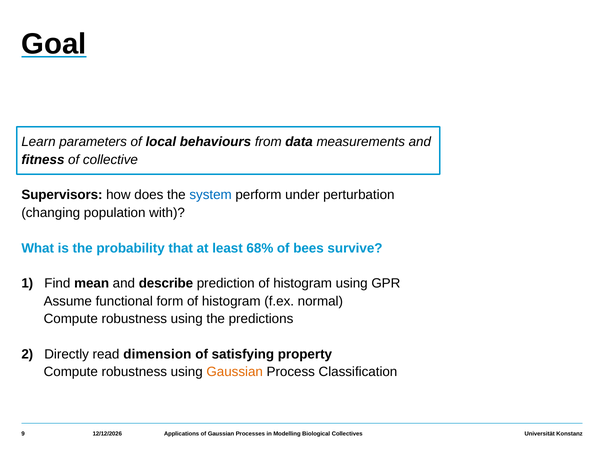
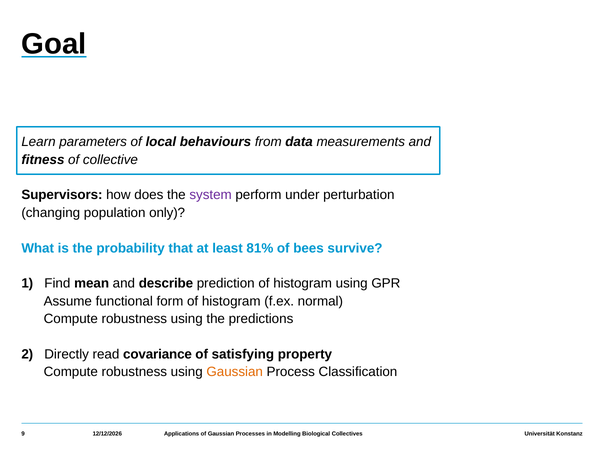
system colour: blue -> purple (211, 195)
with: with -> only (167, 213)
68%: 68% -> 81% (260, 248)
dimension: dimension -> covariance (158, 354)
